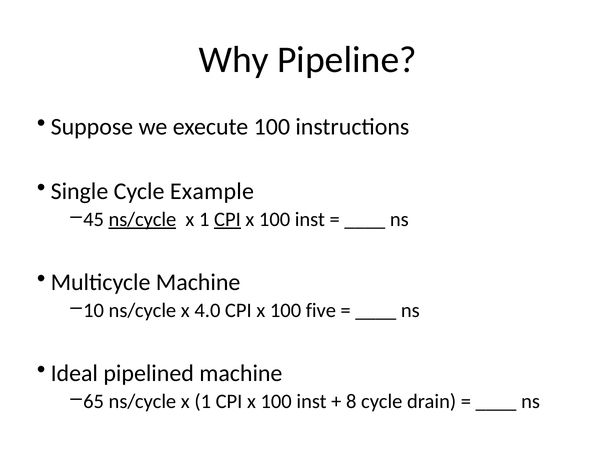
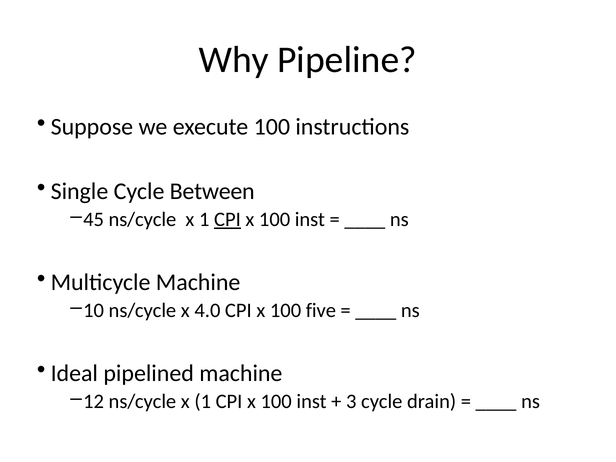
Example: Example -> Between (212, 191)
ns/cycle underline: present -> none (142, 219)
65: 65 -> 12 (94, 401)
8: 8 -> 3 (351, 401)
